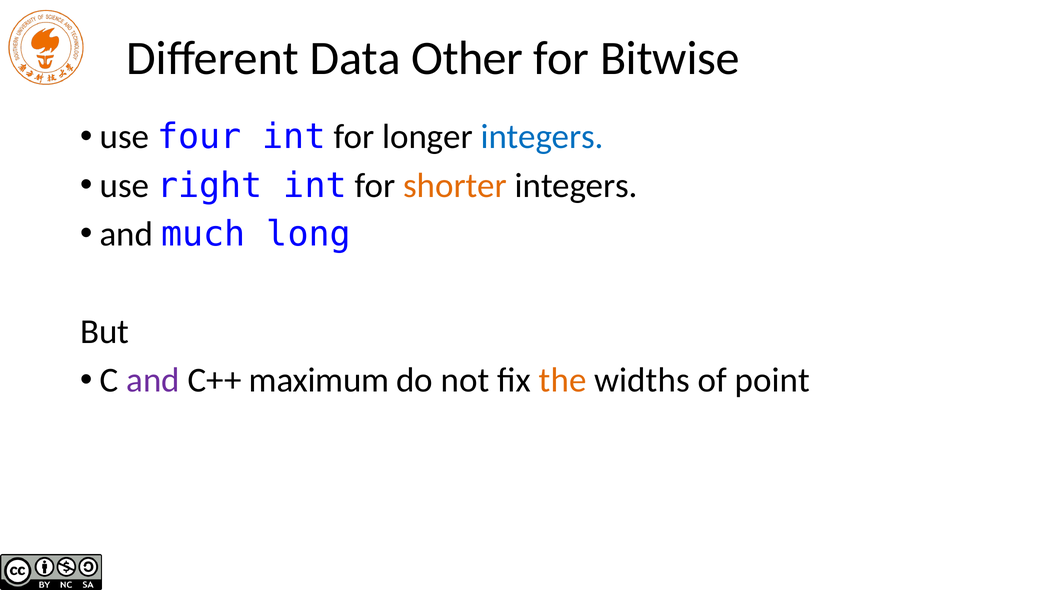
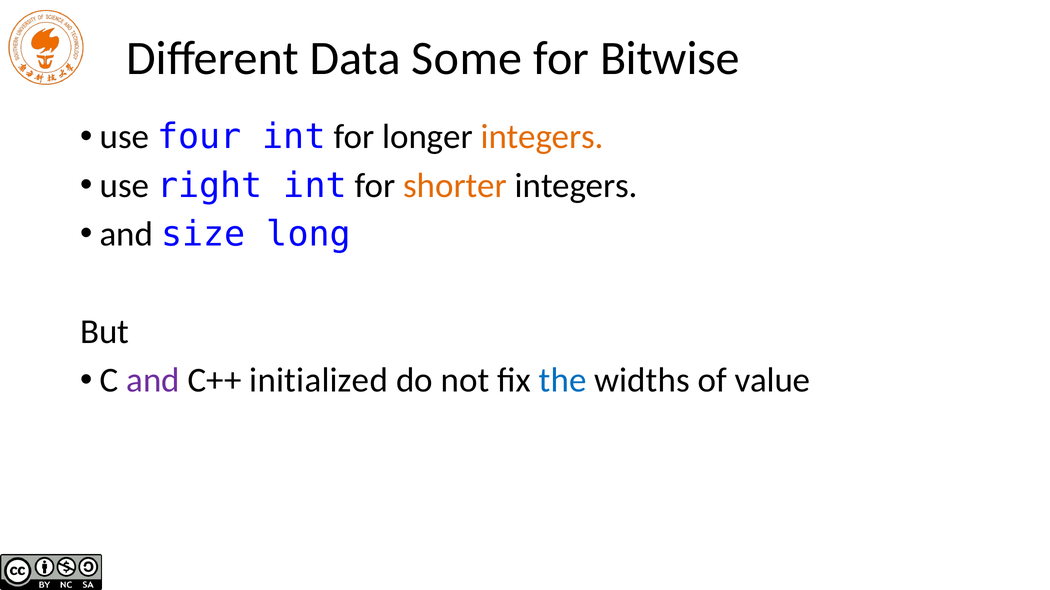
Other: Other -> Some (467, 58)
integers colour: blue -> orange (542, 137)
much: much -> size (203, 234)
maximum: maximum -> initialized (319, 381)
the colour: orange -> blue (563, 381)
point: point -> value (772, 381)
